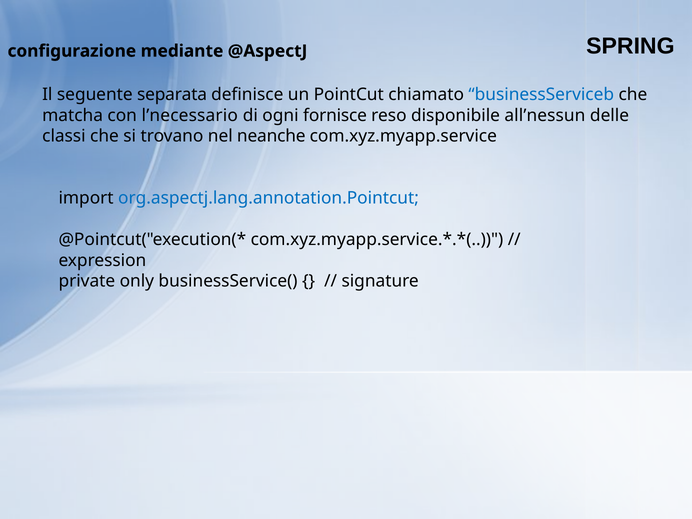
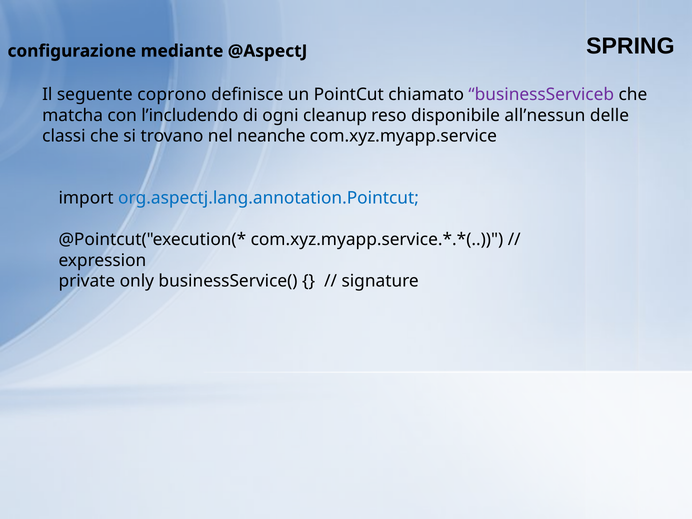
separata: separata -> coprono (172, 95)
businessServiceb colour: blue -> purple (541, 95)
l’necessario: l’necessario -> l’includendo (190, 115)
fornisce: fornisce -> cleanup (335, 115)
